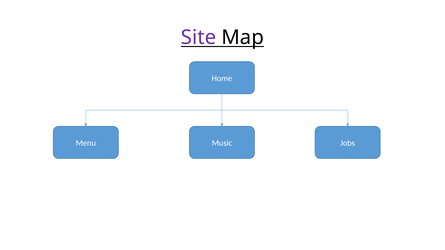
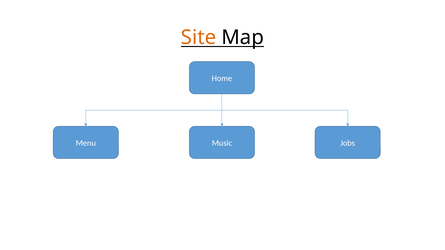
Site colour: purple -> orange (199, 37)
